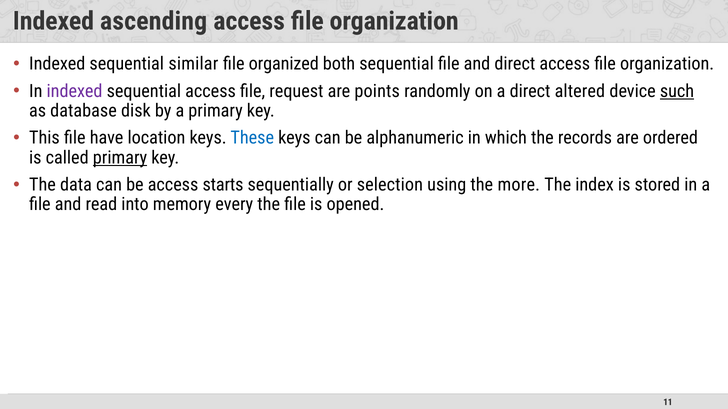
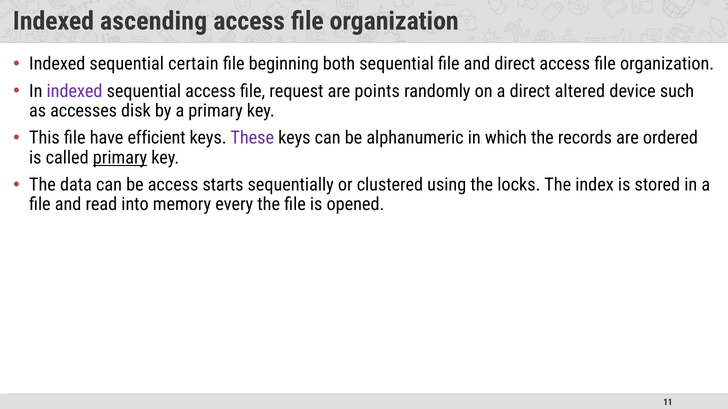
similar: similar -> certain (193, 64)
organized: organized -> beginning (284, 64)
such underline: present -> none (677, 91)
database: database -> accesses (84, 111)
location: location -> efficient (157, 138)
These colour: blue -> purple (252, 138)
selection: selection -> clustered (390, 185)
more: more -> locks (519, 185)
